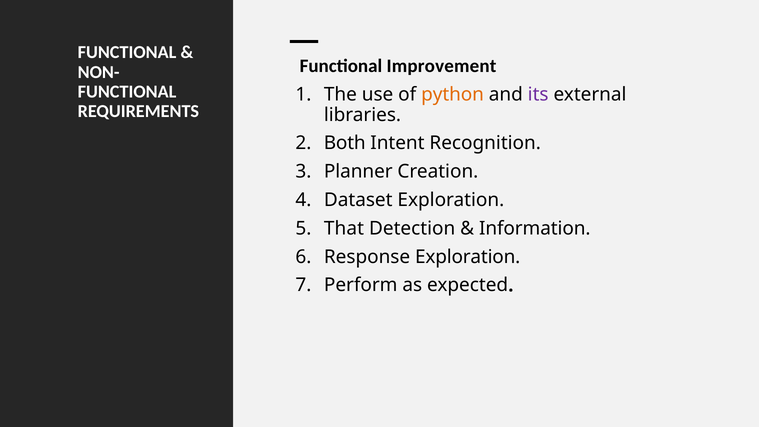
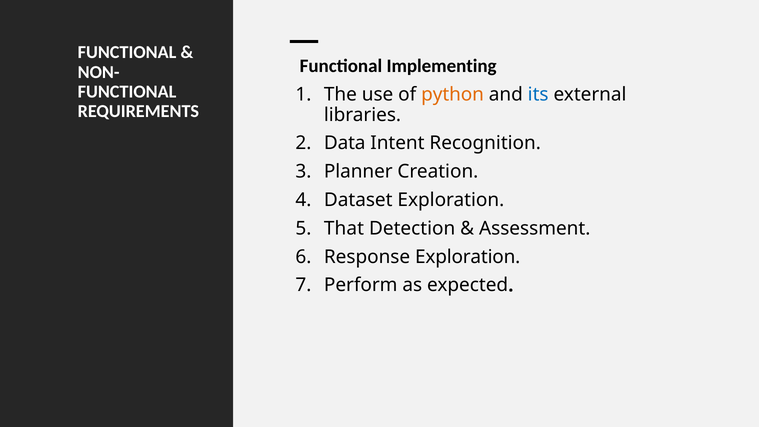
Improvement: Improvement -> Implementing (442, 66)
its colour: purple -> blue (538, 94)
Both: Both -> Data (345, 143)
Information: Information -> Assessment (535, 228)
